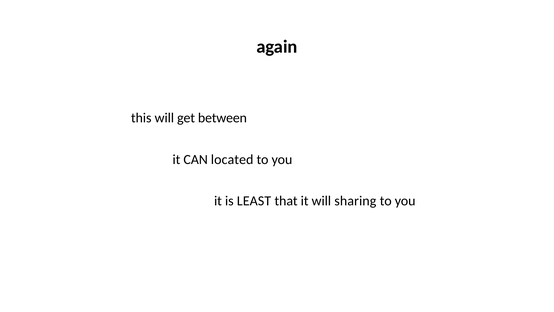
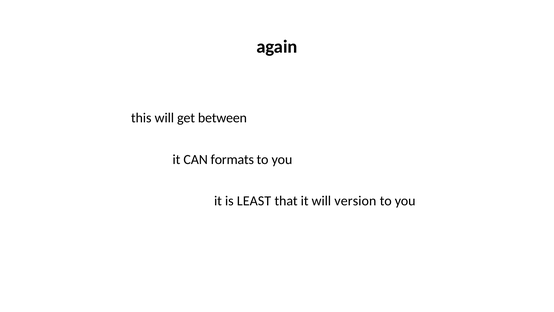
located: located -> formats (232, 159)
sharing: sharing -> version (355, 201)
